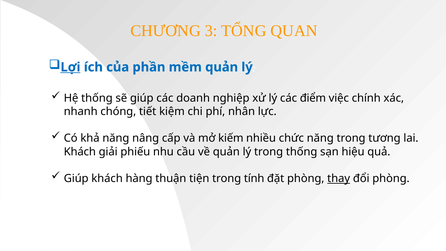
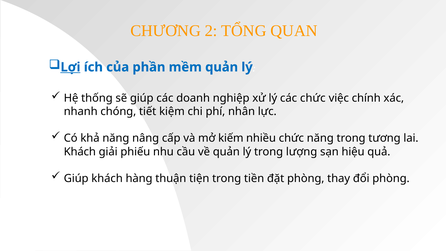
3: 3 -> 2 (211, 31)
các điểm: điểm -> chức (313, 98)
trong thống: thống -> lượng (302, 152)
tính: tính -> tiền (254, 178)
thay underline: present -> none (339, 178)
